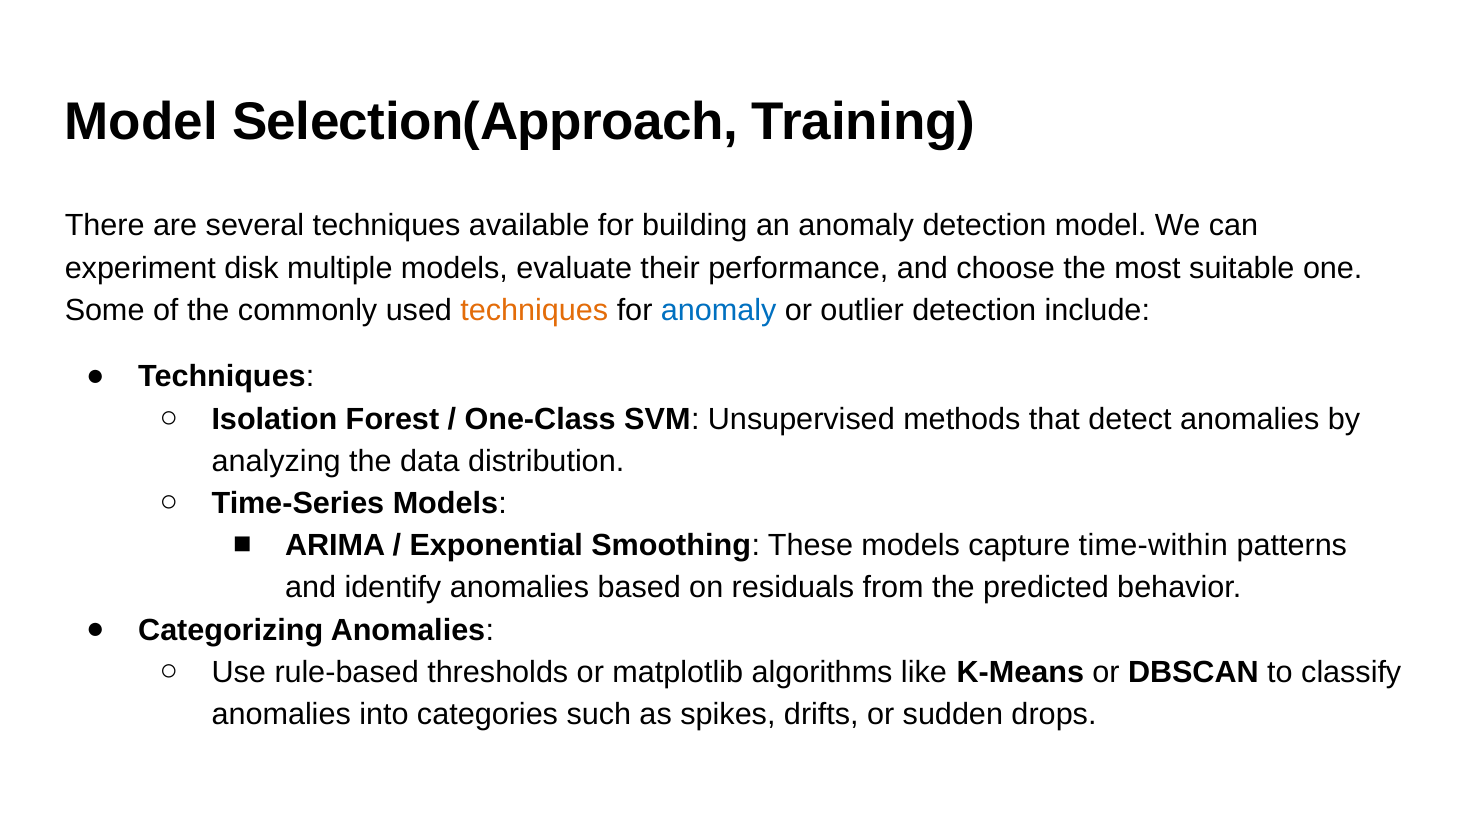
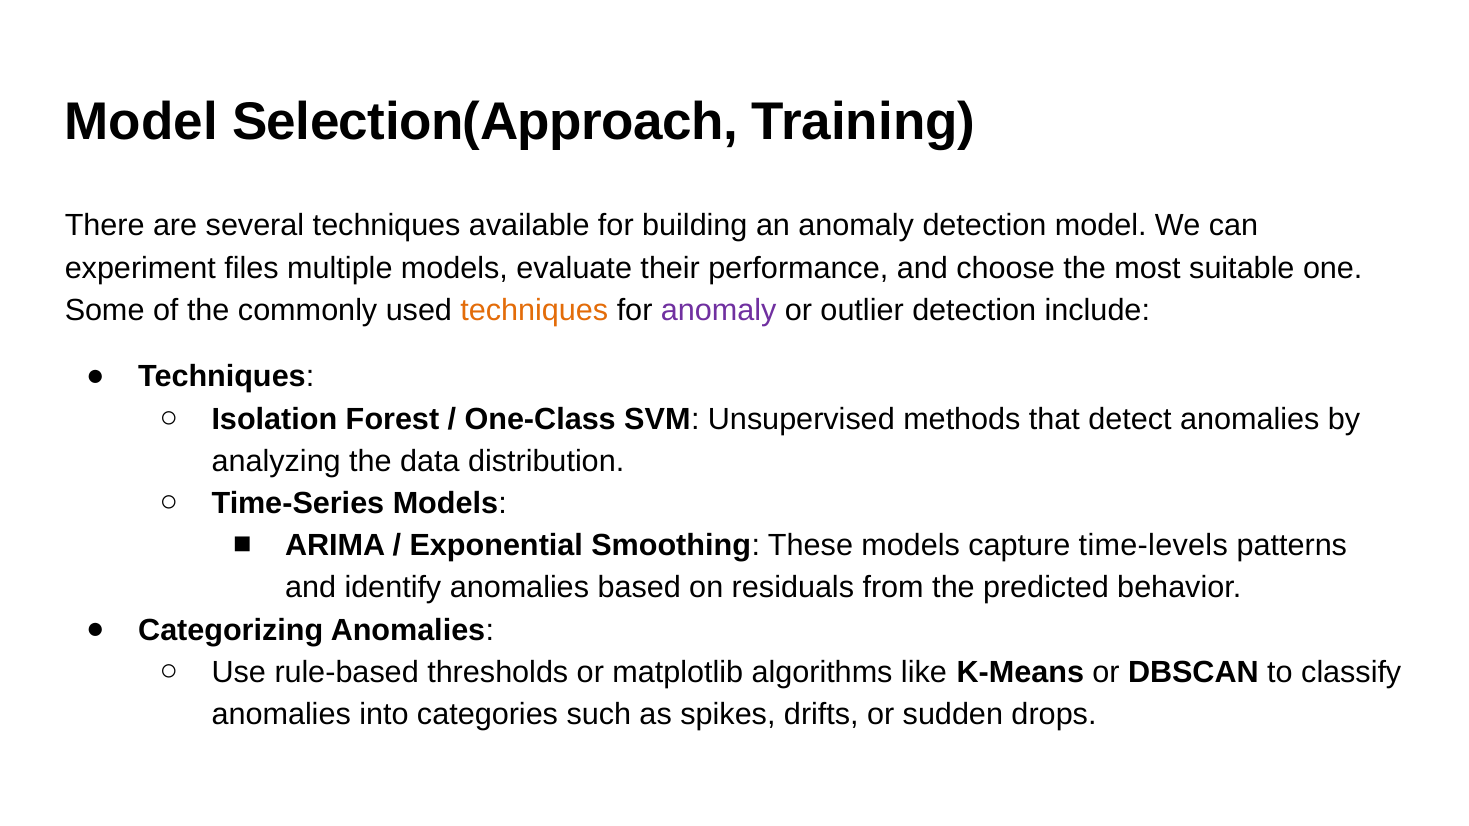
disk: disk -> files (252, 268)
anomaly colour: blue -> purple (719, 310)
time-within: time-within -> time-levels (1153, 546)
